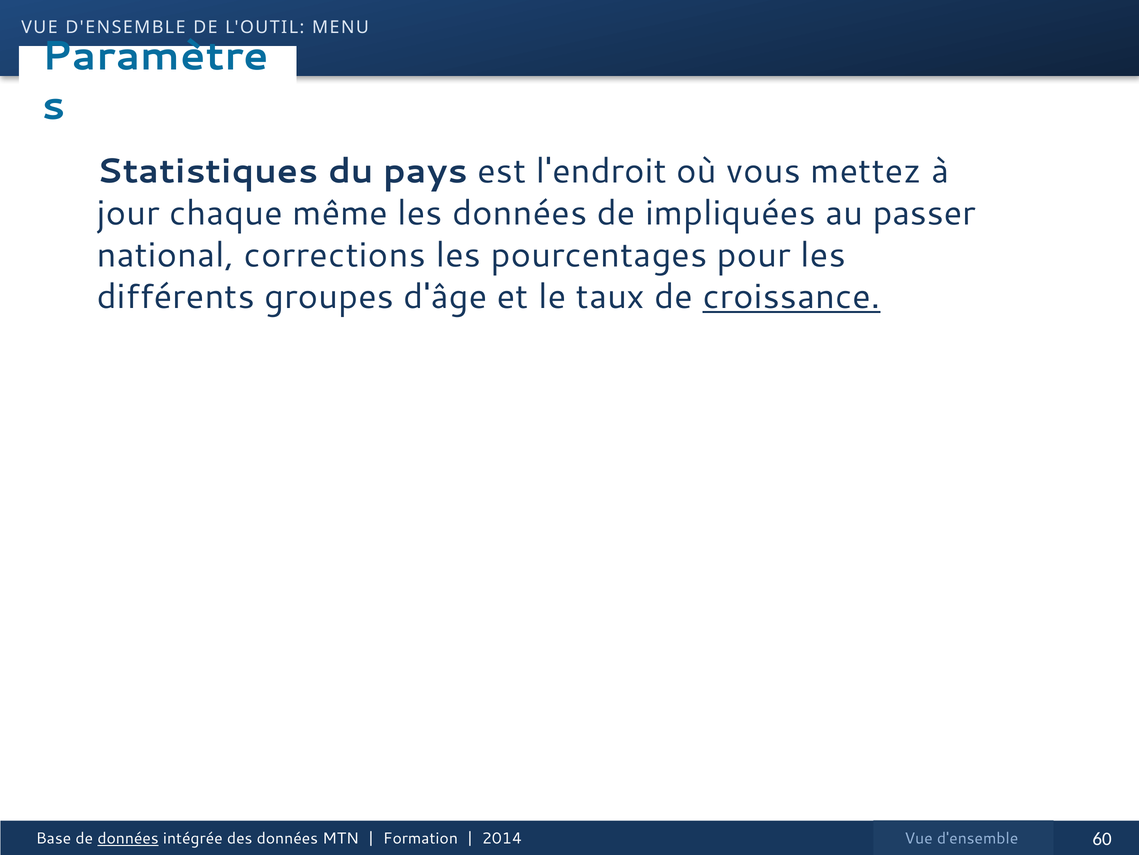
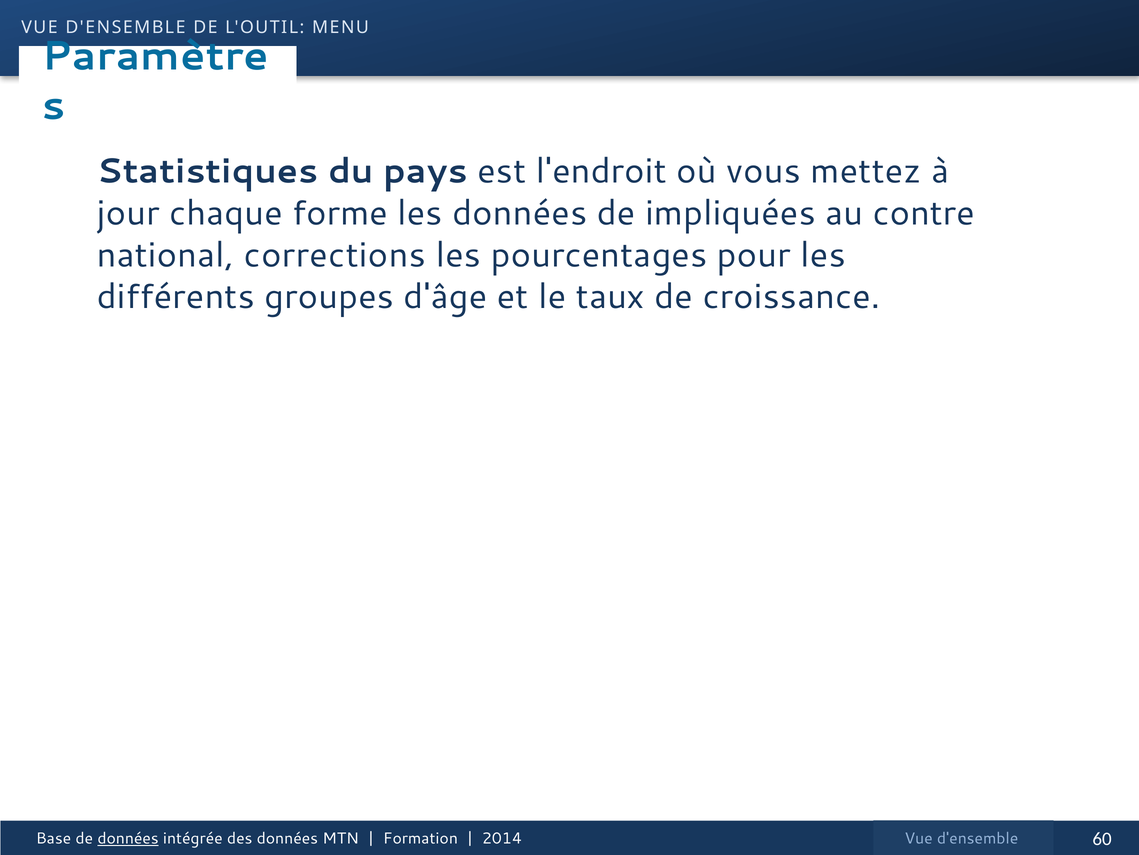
même: même -> forme (340, 213)
passer: passer -> contre (924, 213)
croissance underline: present -> none (792, 297)
